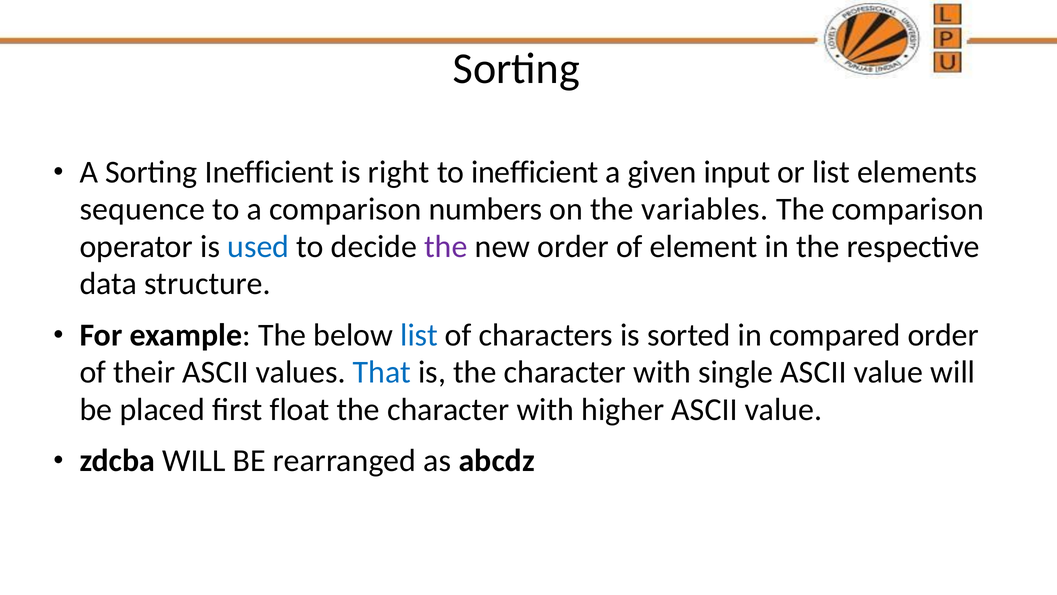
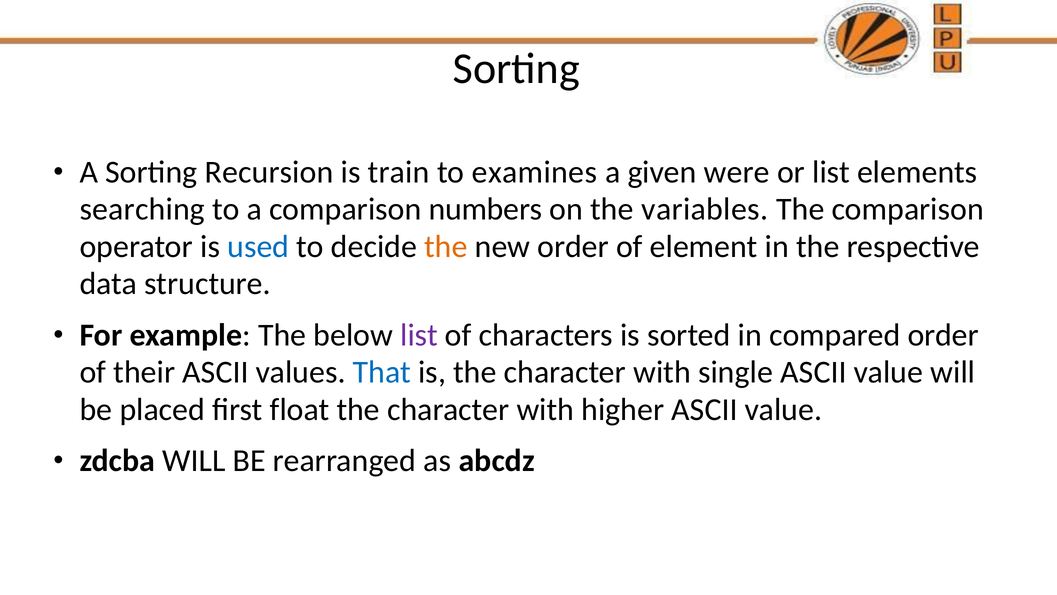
Sorting Inefficient: Inefficient -> Recursion (269, 172)
right: right -> train (399, 172)
to inefficient: inefficient -> examines (535, 172)
input: input -> were (737, 172)
sequence: sequence -> searching (142, 209)
the colour: purple -> orange (446, 246)
list colour: blue -> purple (419, 335)
